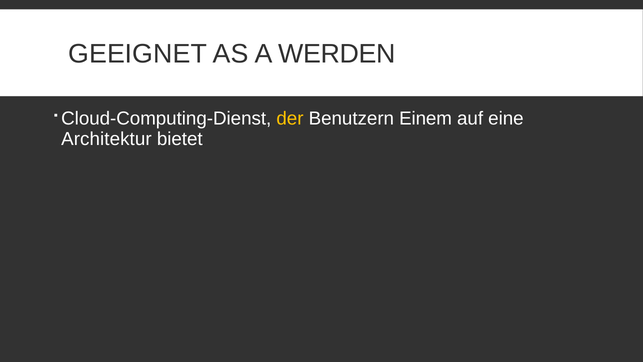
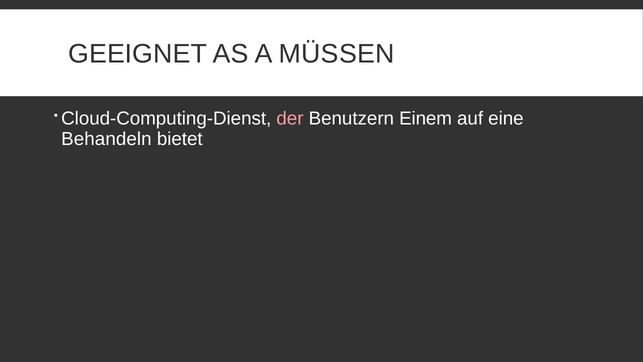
WERDEN: WERDEN -> MÜSSEN (337, 54)
der colour: yellow -> pink (290, 119)
Architektur: Architektur -> Behandeln (106, 139)
